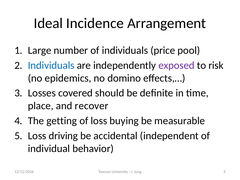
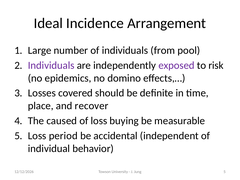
price: price -> from (163, 50)
Individuals colour: blue -> purple (51, 65)
getting: getting -> caused (62, 121)
driving: driving -> period (63, 136)
